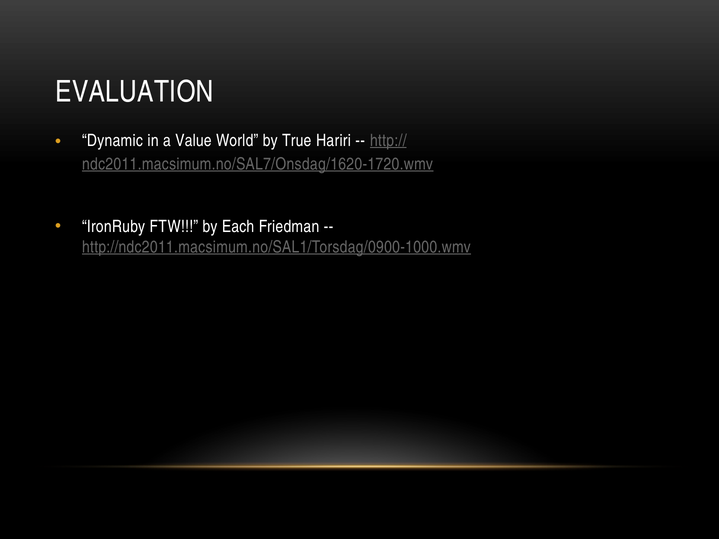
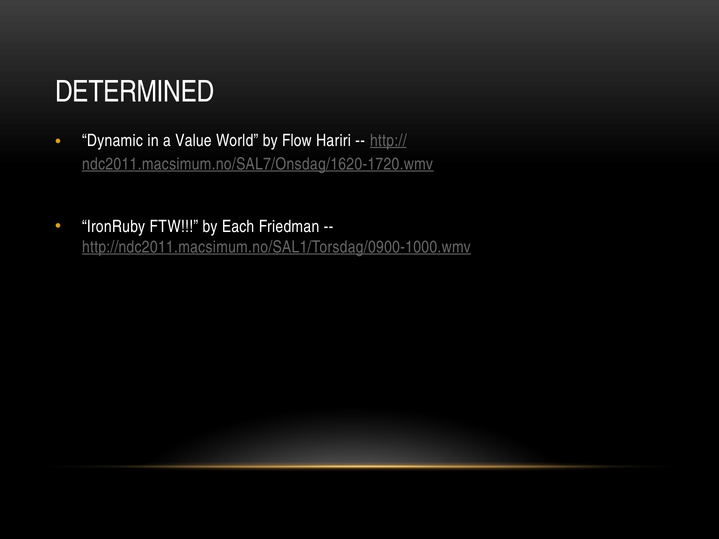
EVALUATION: EVALUATION -> DETERMINED (135, 92)
True: True -> Flow (297, 141)
